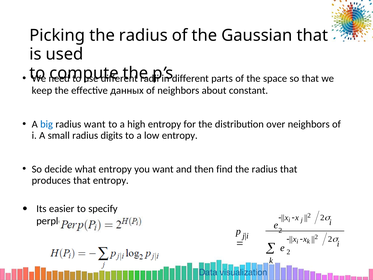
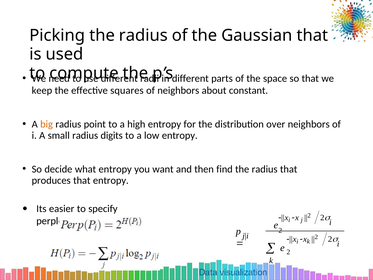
данных: данных -> squares (127, 90)
big colour: blue -> orange (47, 124)
radius want: want -> point (95, 124)
